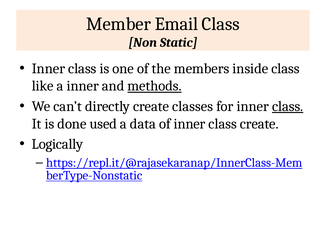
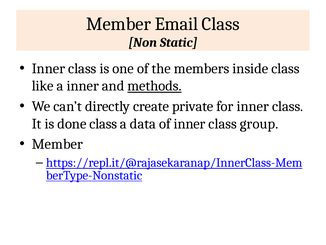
classes: classes -> private (193, 106)
class underline: present -> none (288, 106)
done used: used -> class (103, 123)
class create: create -> group (259, 123)
Logically: Logically -> Member (57, 144)
